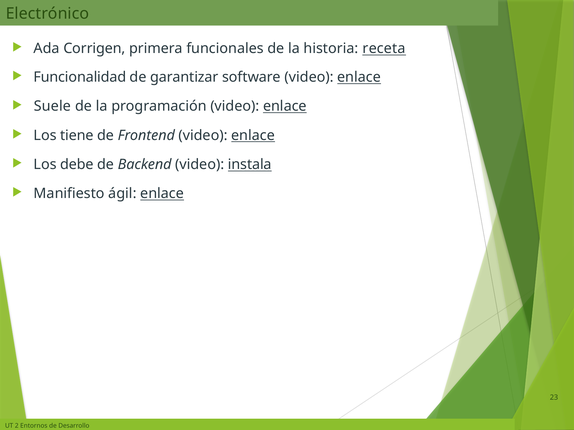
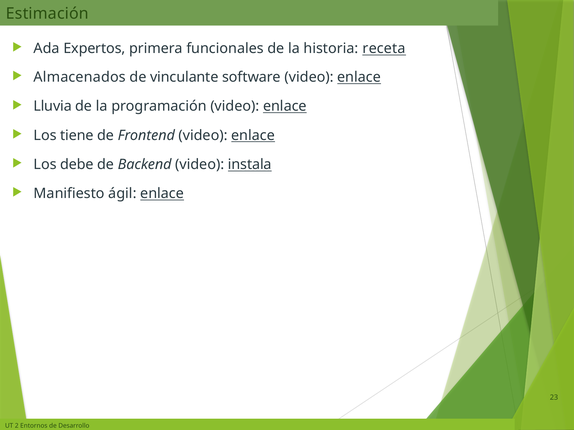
Electrónico: Electrónico -> Estimación (47, 14)
Corrigen: Corrigen -> Expertos (94, 48)
Funcionalidad: Funcionalidad -> Almacenados (80, 77)
garantizar: garantizar -> vinculante (184, 77)
Suele: Suele -> Lluvia (53, 106)
